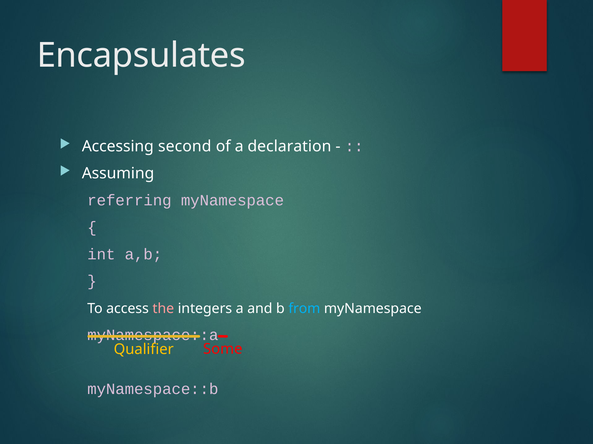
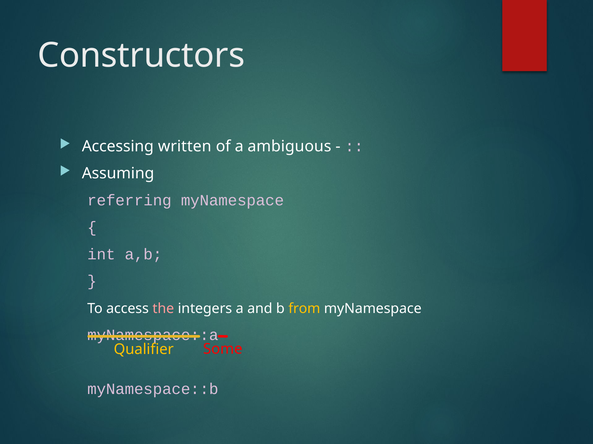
Encapsulates: Encapsulates -> Constructors (141, 56)
second: second -> written (185, 147)
declaration: declaration -> ambiguous (289, 147)
from colour: light blue -> yellow (304, 309)
